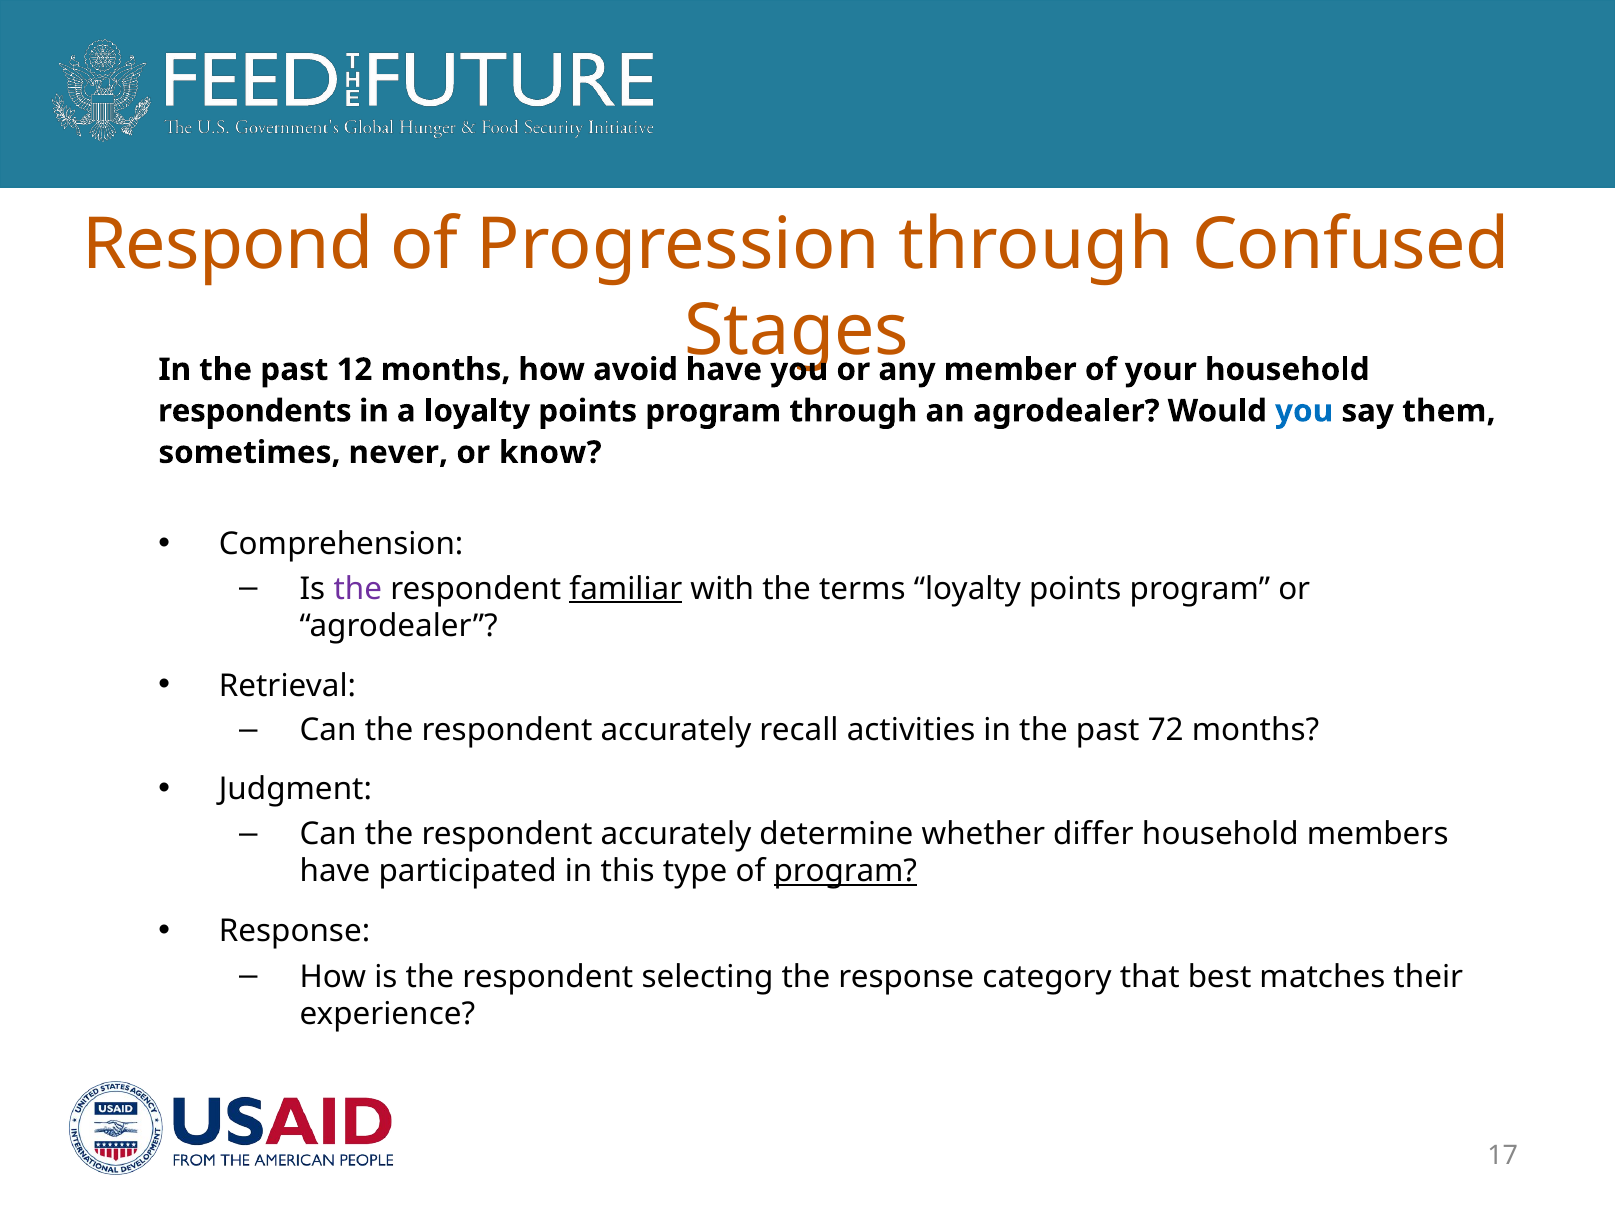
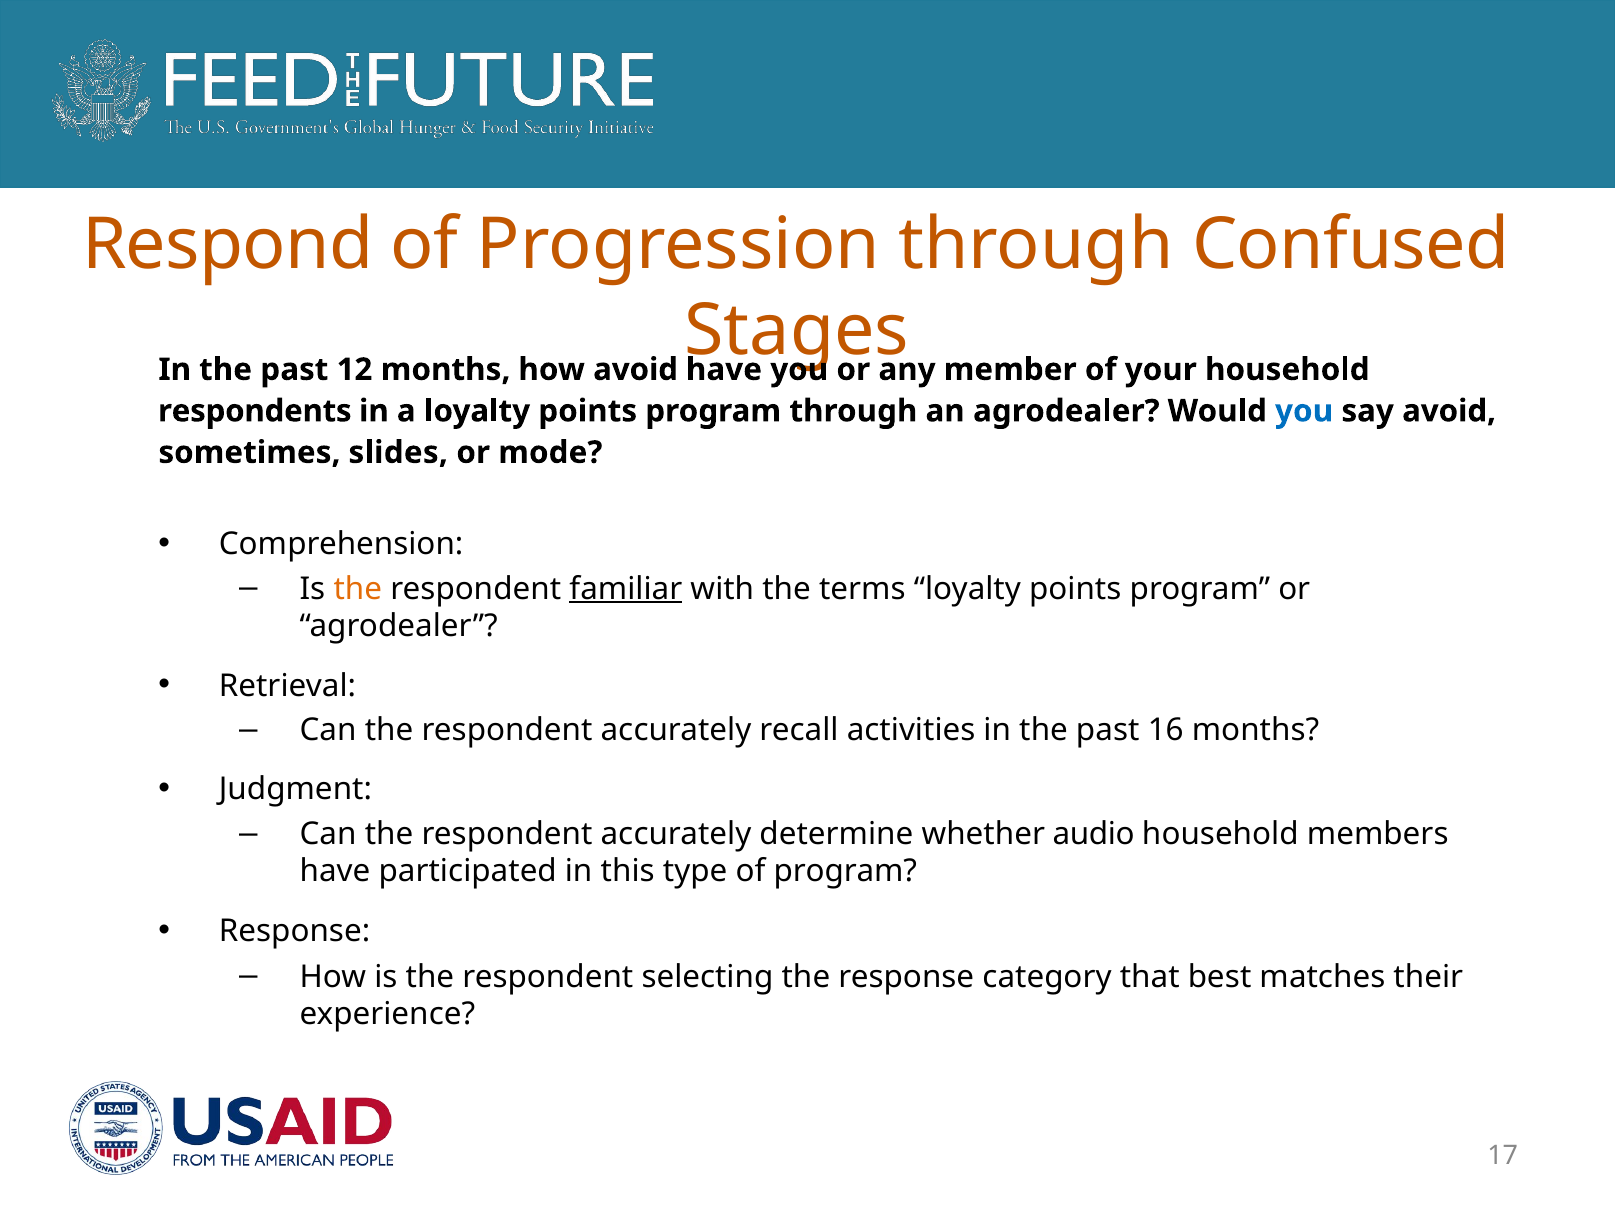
say them: them -> avoid (1449, 411)
never: never -> slides (398, 452)
know: know -> mode (550, 452)
the colour: purple -> orange (358, 588)
72: 72 -> 16 (1166, 730)
differ: differ -> audio (1094, 833)
program underline: present -> none (845, 871)
